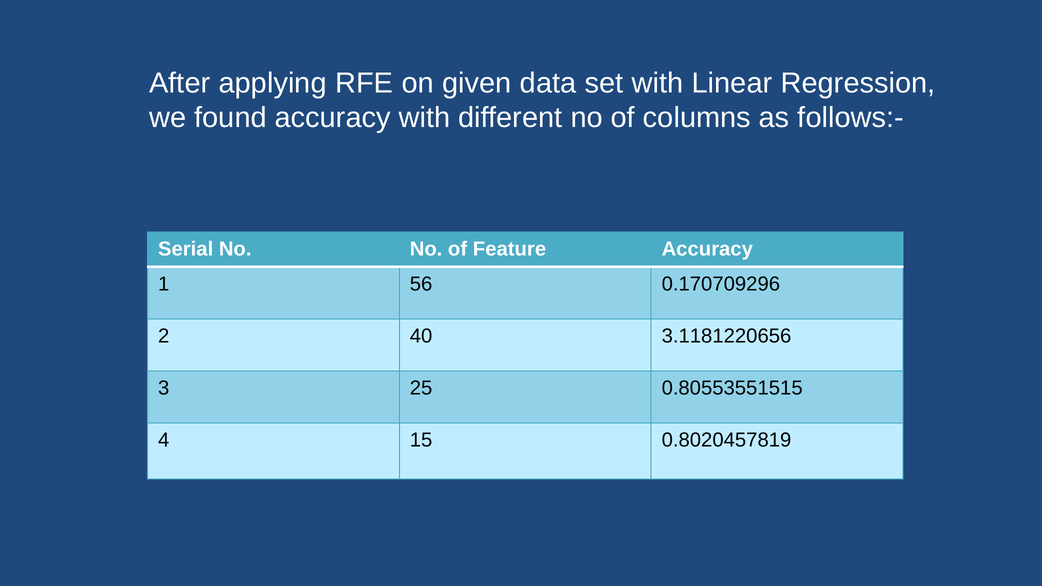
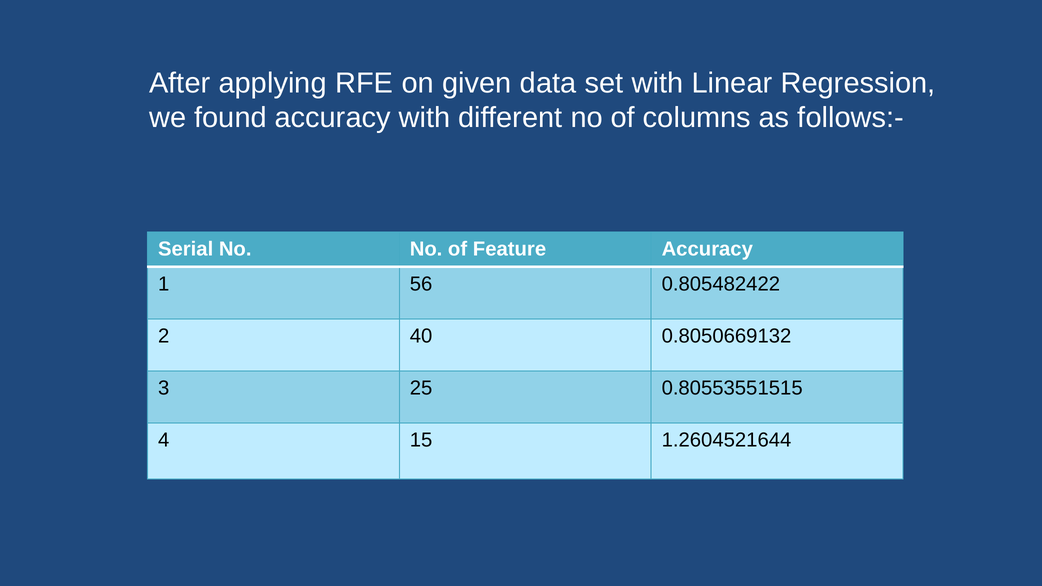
0.170709296: 0.170709296 -> 0.805482422 (721, 284)
3.1181220656: 3.1181220656 -> 0.8050669132 (726, 336)
0.8020457819: 0.8020457819 -> 1.2604521644 (726, 440)
